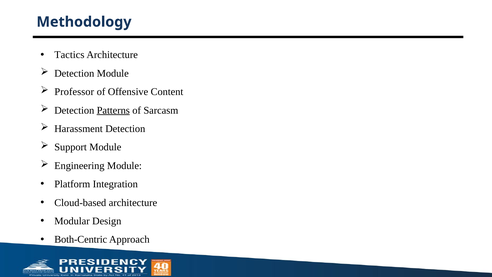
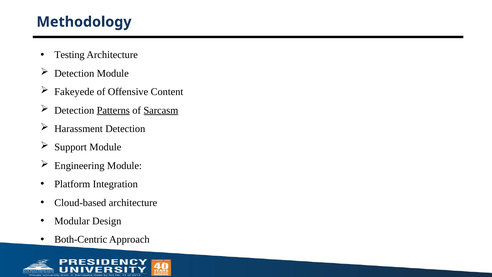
Tactics: Tactics -> Testing (69, 55)
Professor: Professor -> Fakeyede (74, 92)
Sarcasm underline: none -> present (161, 110)
